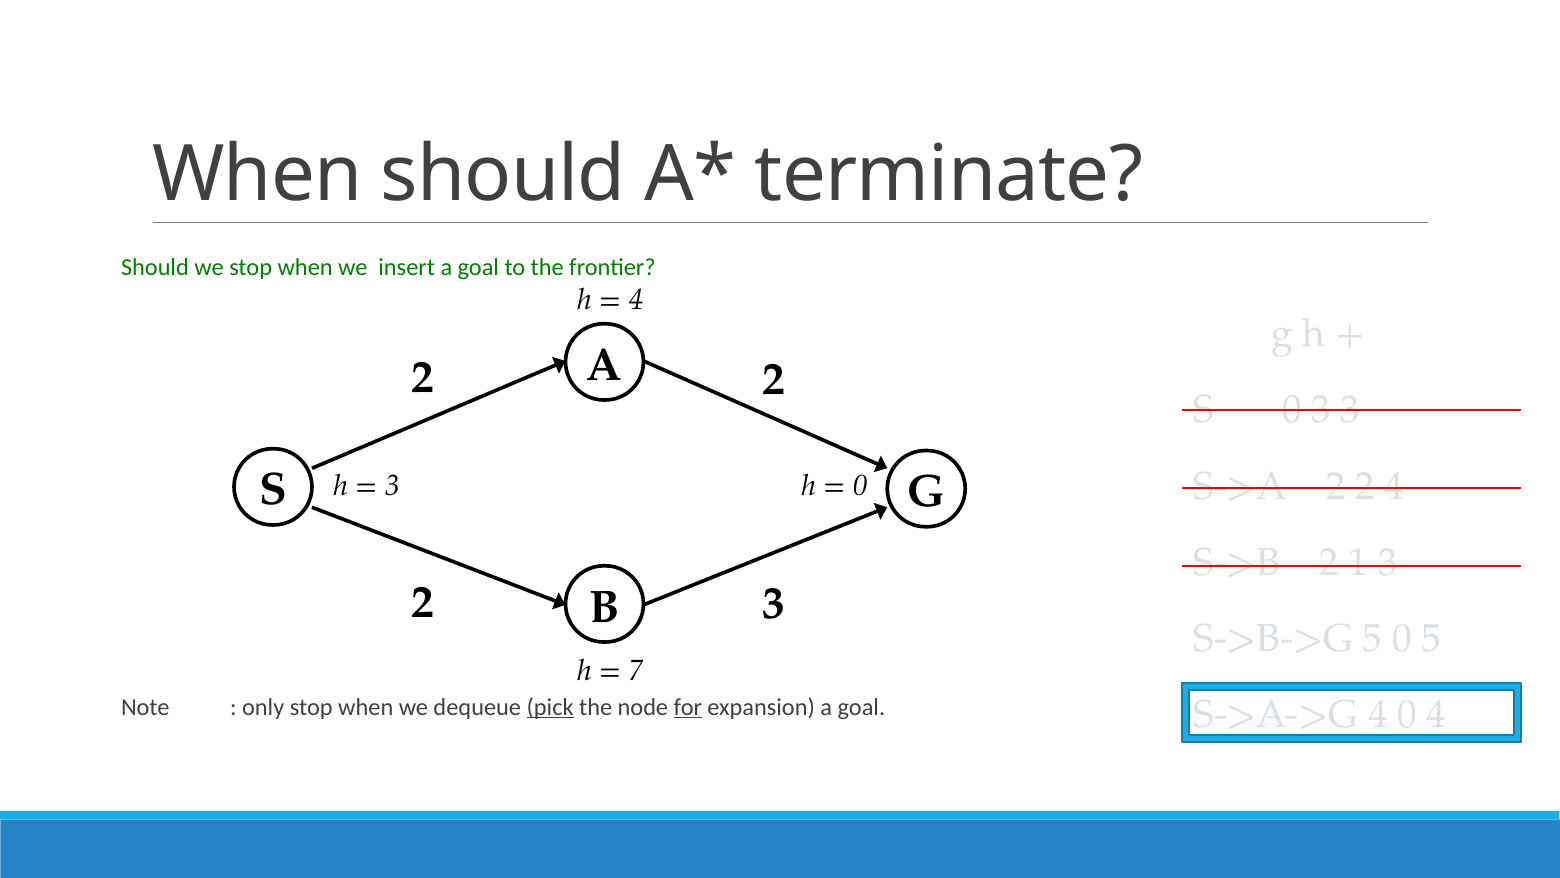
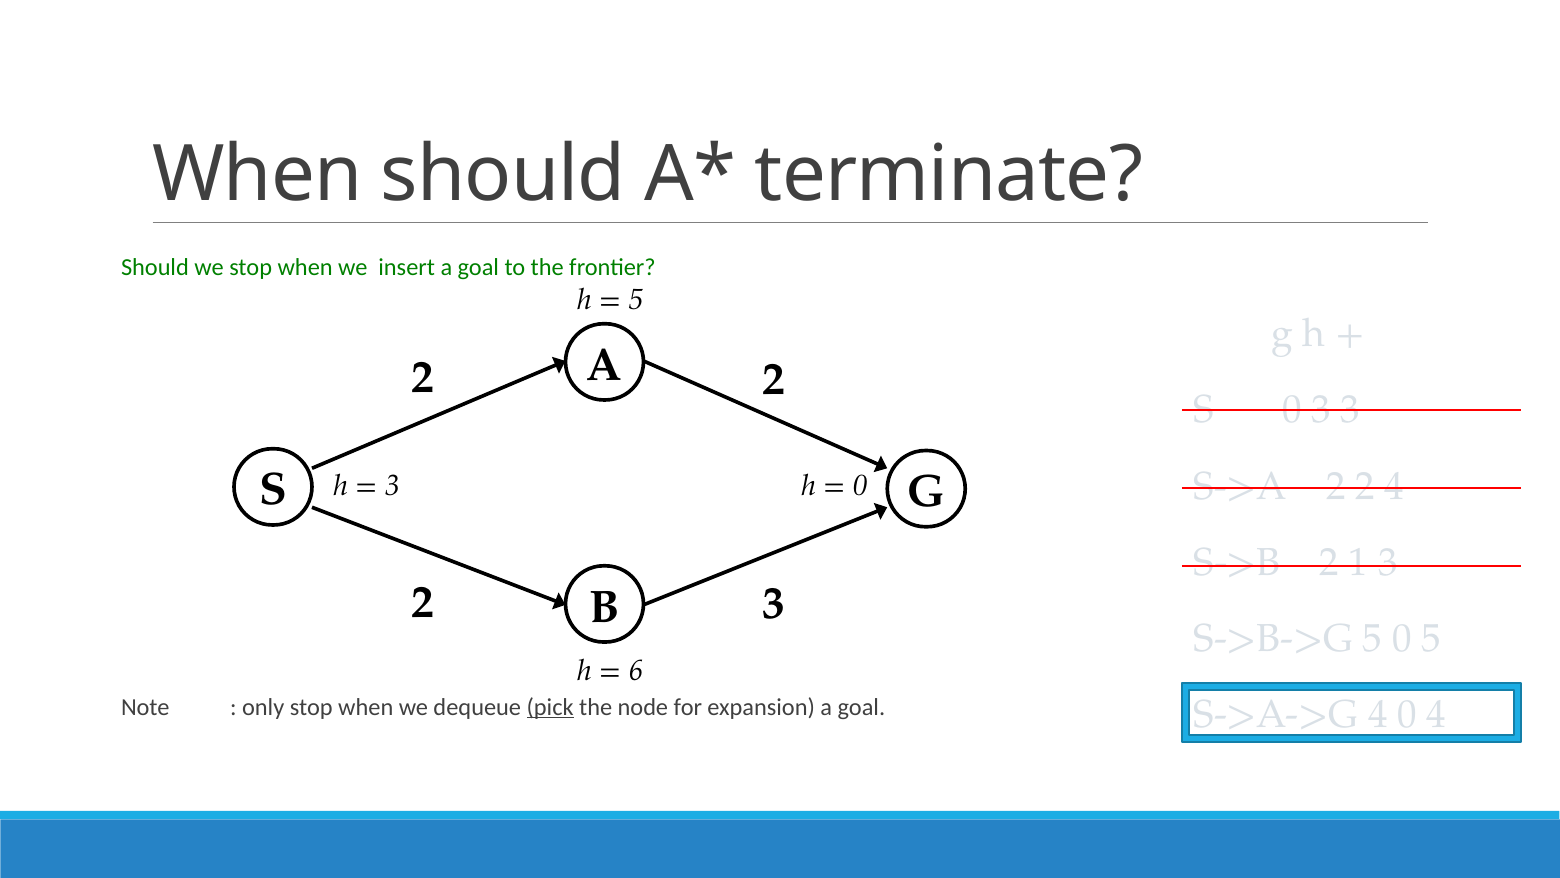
4: 4 -> 5 (636, 300)
7: 7 -> 6 (636, 670)
for underline: present -> none (688, 707)
